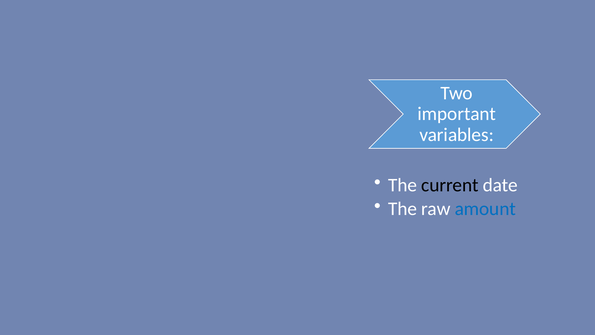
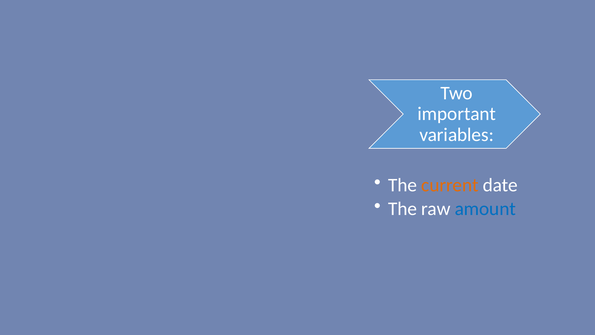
current colour: black -> orange (450, 185)
